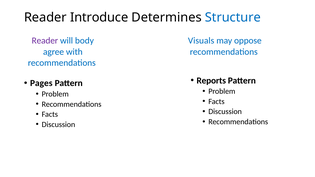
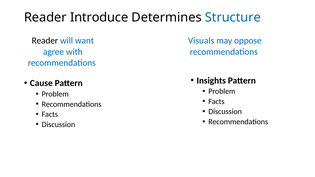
Reader colour: purple -> black (45, 41)
body: body -> want (84, 41)
Reports: Reports -> Insights (211, 81)
Pages: Pages -> Cause (41, 83)
